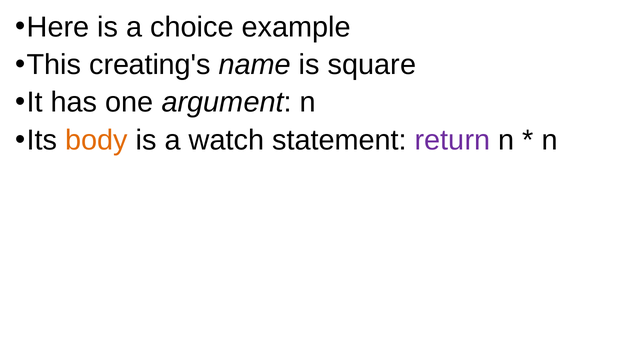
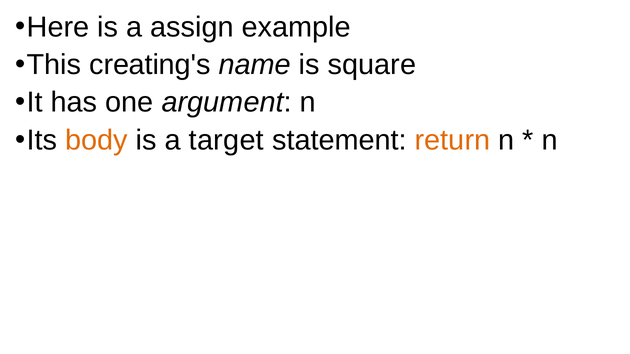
choice: choice -> assign (192, 27)
watch: watch -> target (226, 140)
return colour: purple -> orange (453, 140)
